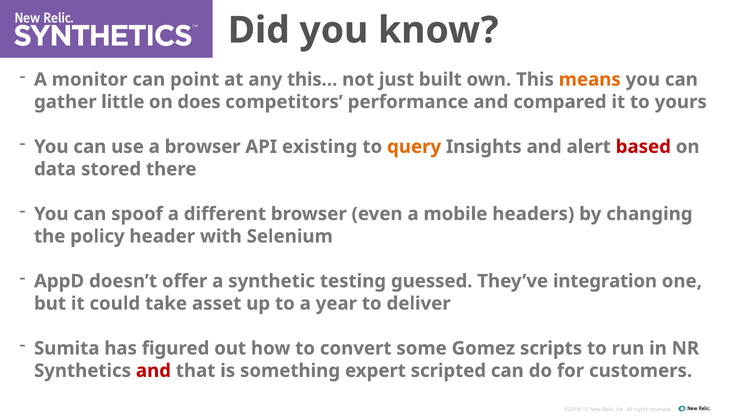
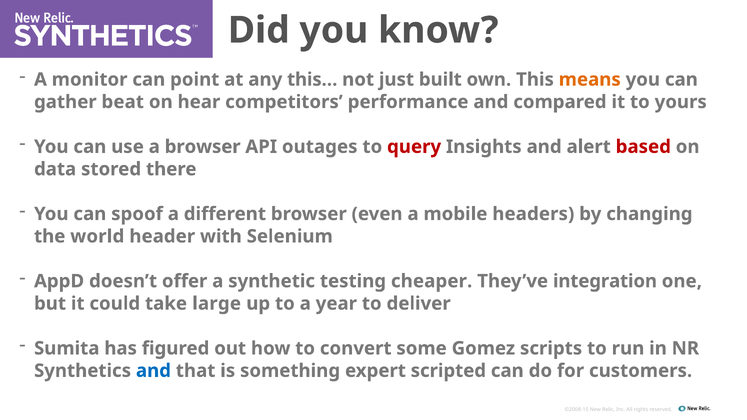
little: little -> beat (123, 102)
does: does -> hear (199, 102)
existing: existing -> outages (320, 147)
query colour: orange -> red (414, 147)
policy: policy -> world (97, 236)
guessed: guessed -> cheaper (432, 281)
asset: asset -> large (217, 304)
and colour: red -> blue (153, 371)
